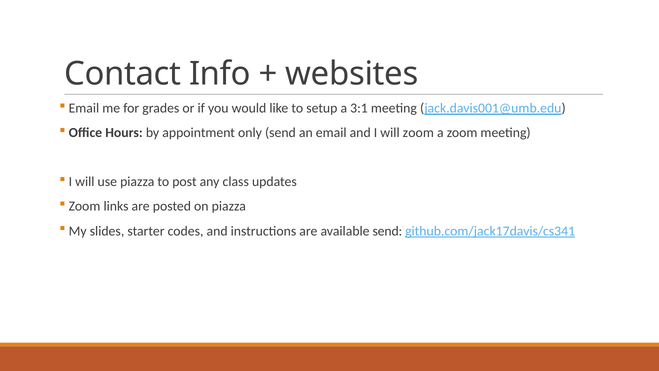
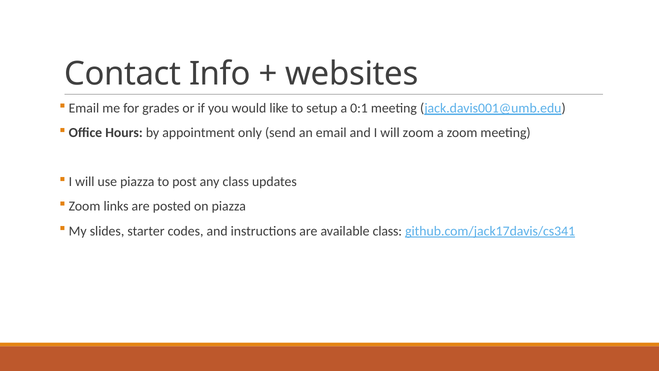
3:1: 3:1 -> 0:1 (359, 108)
available send: send -> class (387, 231)
